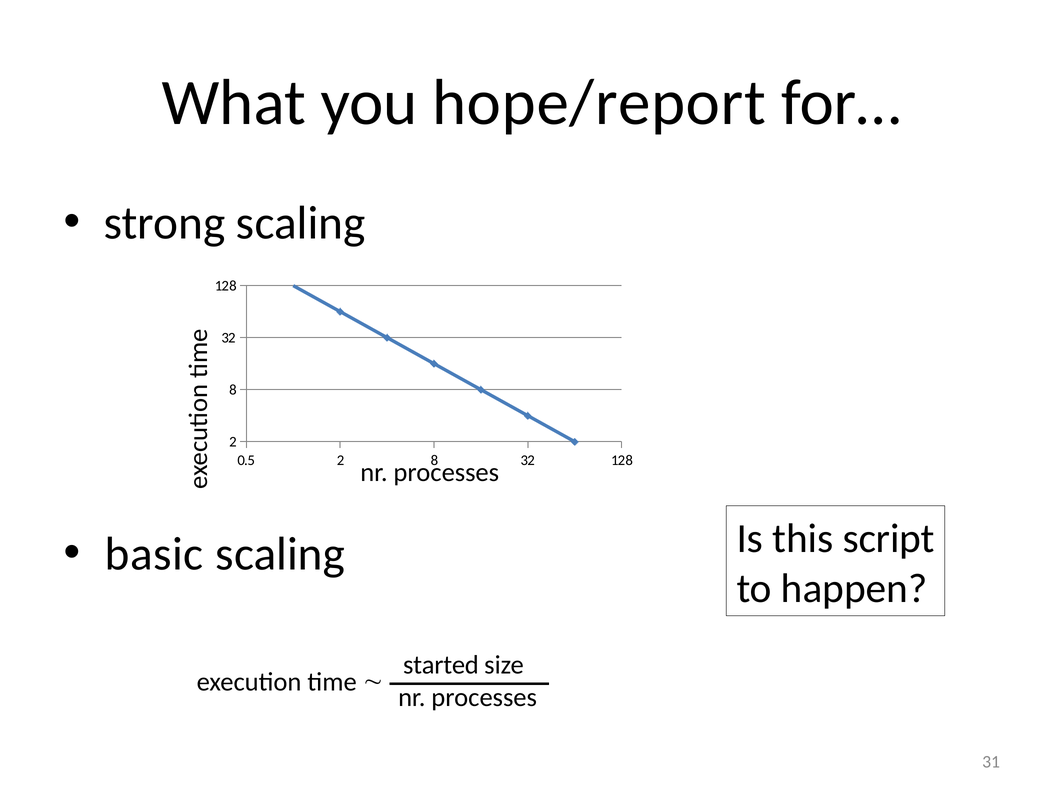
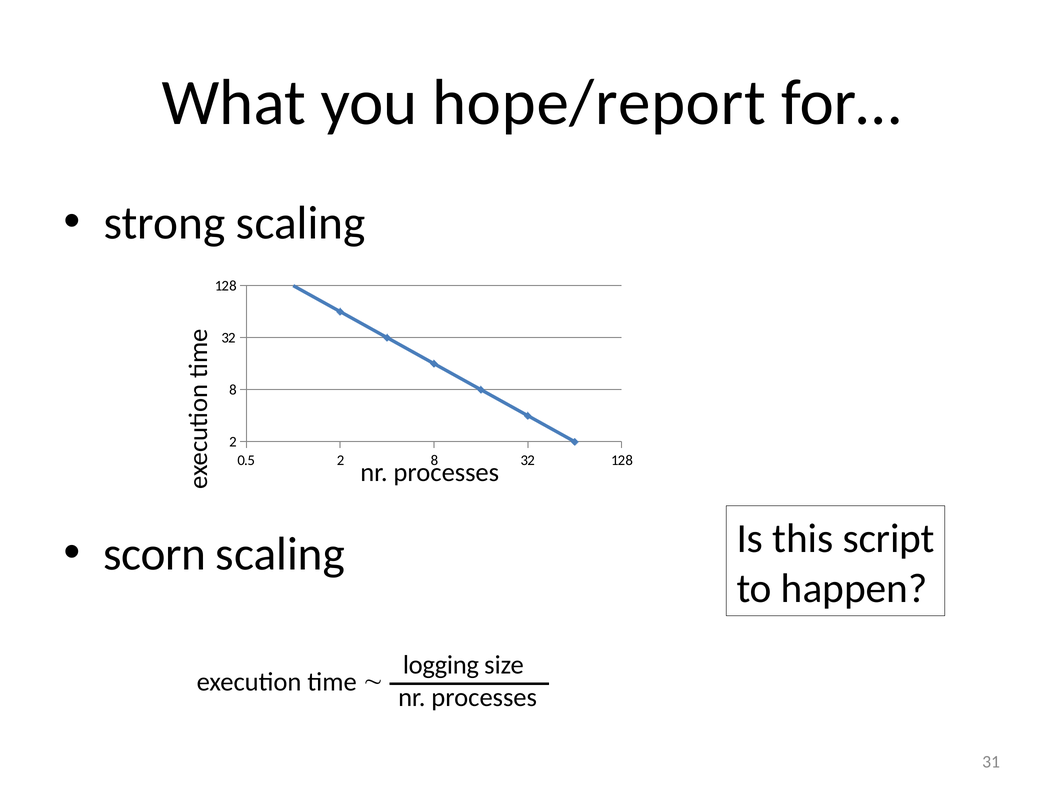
basic: basic -> scorn (155, 554)
started: started -> logging (441, 665)
